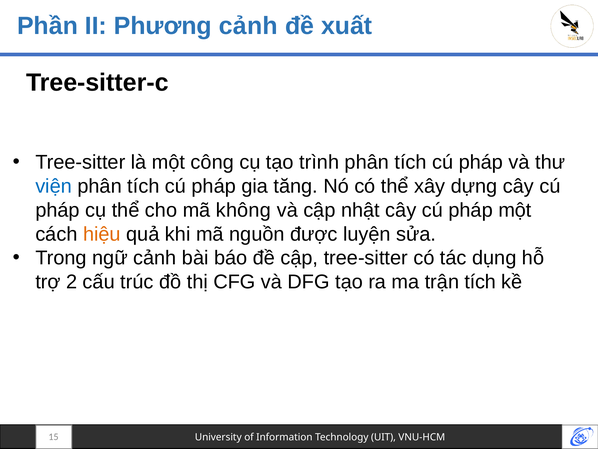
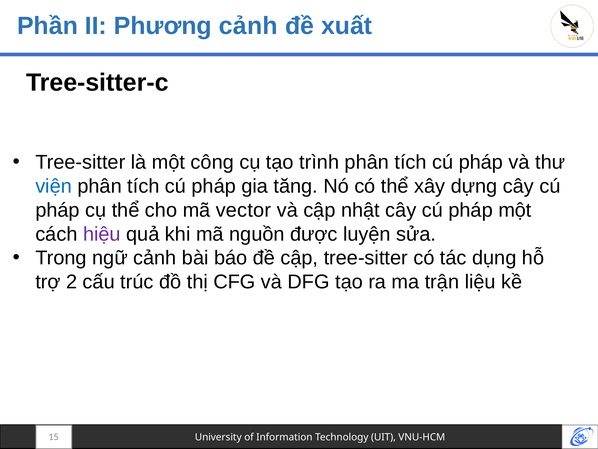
không: không -> vector (243, 210)
hiệu colour: orange -> purple (102, 234)
trận tích: tích -> liệu (480, 282)
